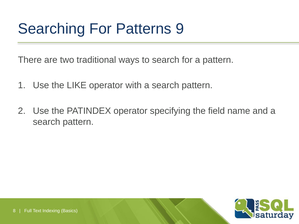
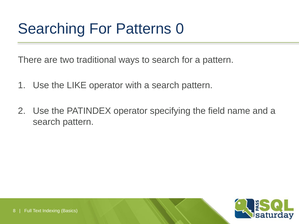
9: 9 -> 0 (180, 29)
